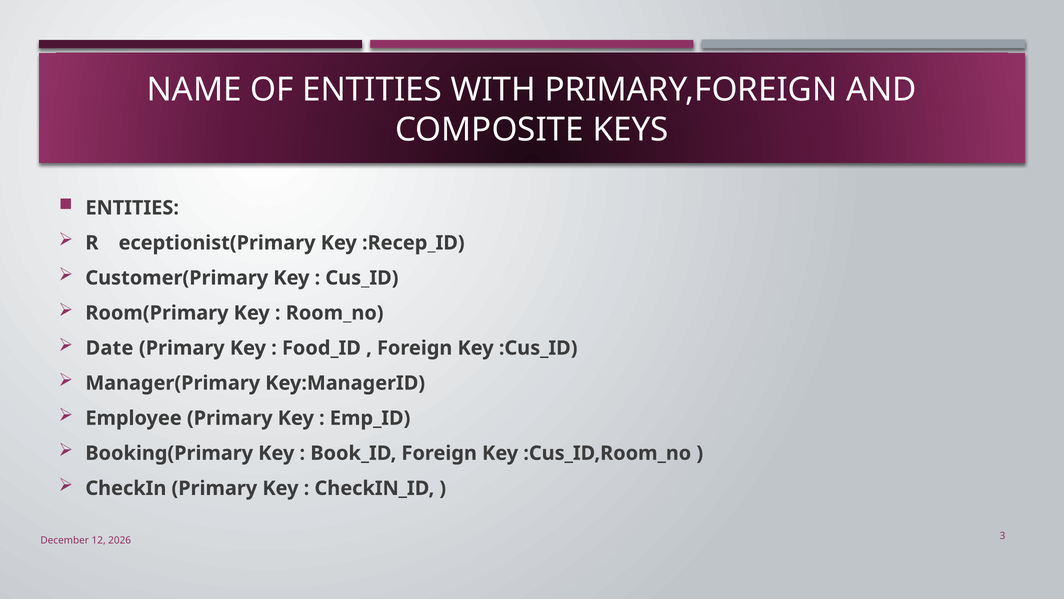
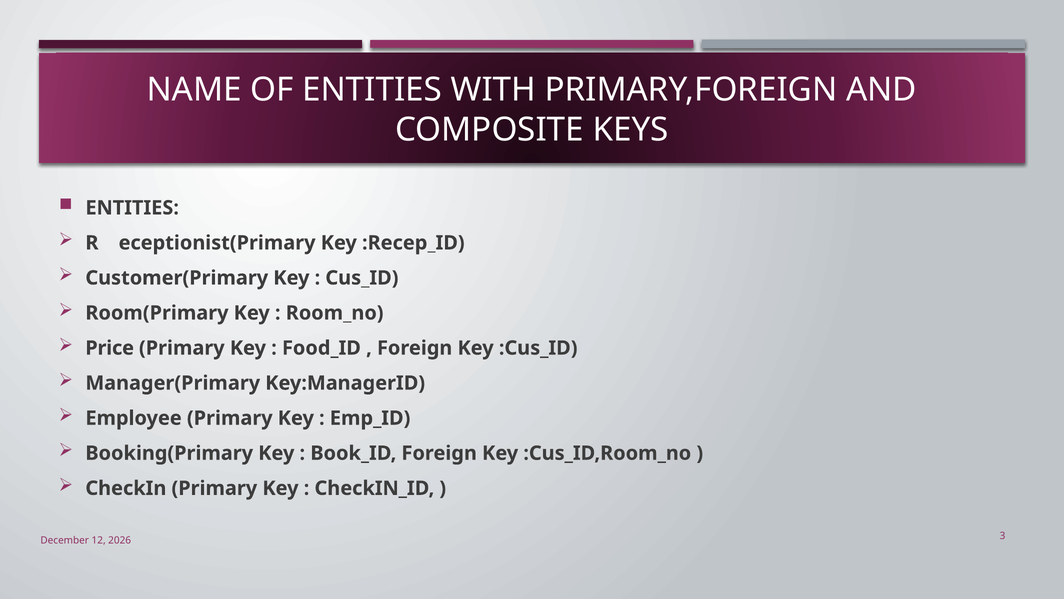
Date: Date -> Price (110, 348)
